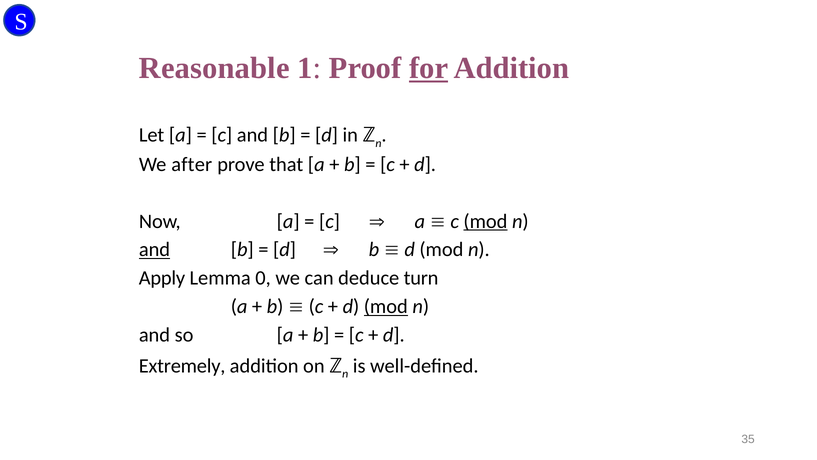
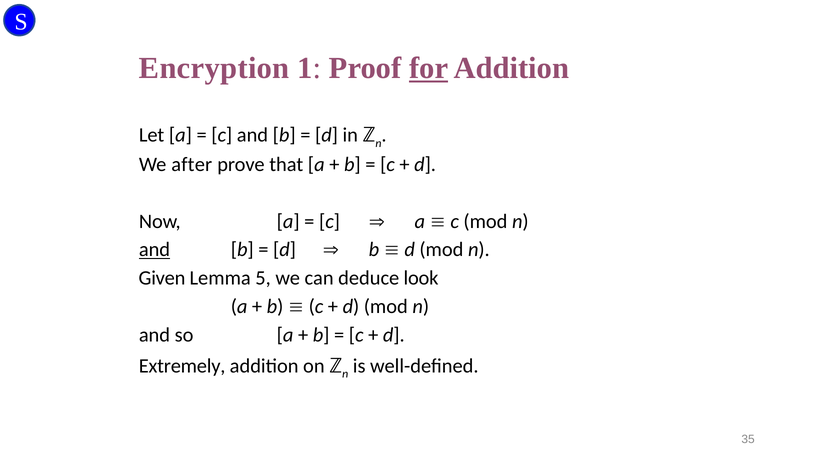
Reasonable: Reasonable -> Encryption (214, 68)
mod underline: present -> none (485, 221)
Apply: Apply -> Given (162, 278)
0: 0 -> 5 (263, 278)
turn: turn -> look (421, 278)
mod underline: present -> none (386, 306)
